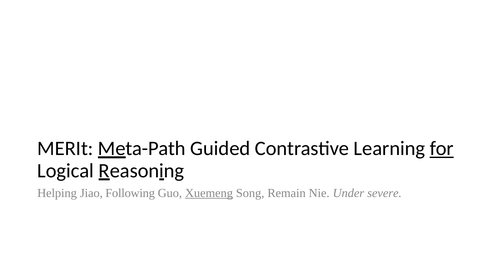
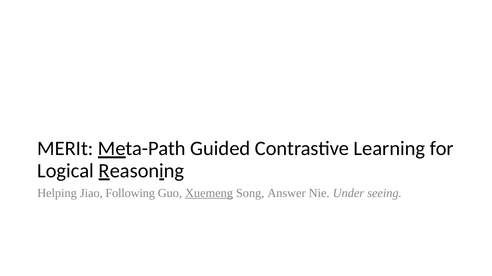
for underline: present -> none (442, 149)
Remain: Remain -> Answer (287, 194)
severe: severe -> seeing (384, 194)
